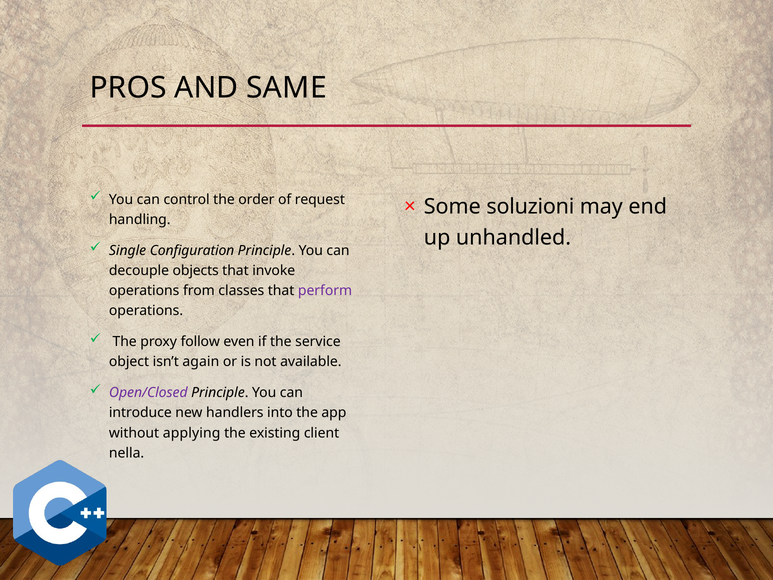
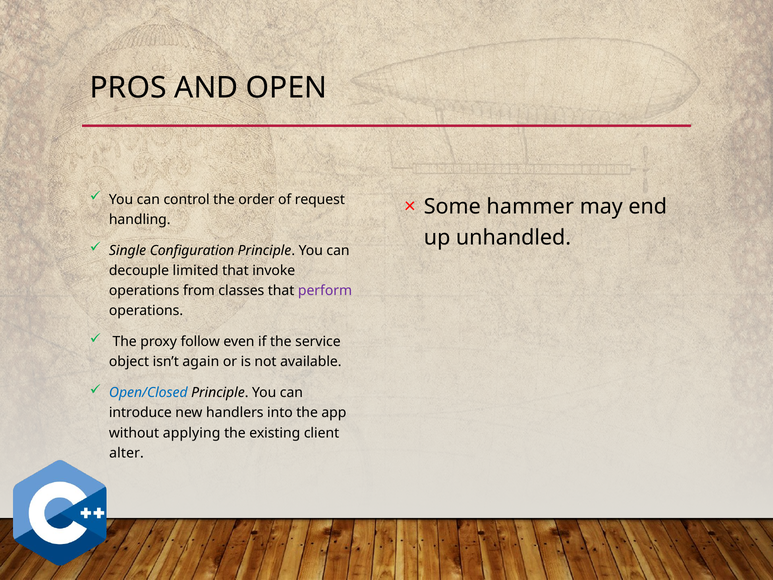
SAME: SAME -> OPEN (287, 88)
soluzioni: soluzioni -> hammer (530, 207)
objects: objects -> limited (196, 270)
Open/Closed colour: purple -> blue (148, 392)
nella: nella -> alter (127, 453)
